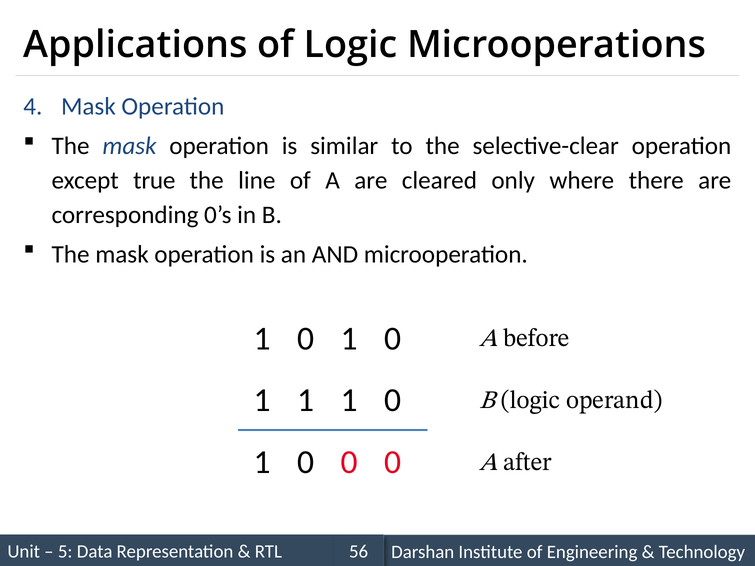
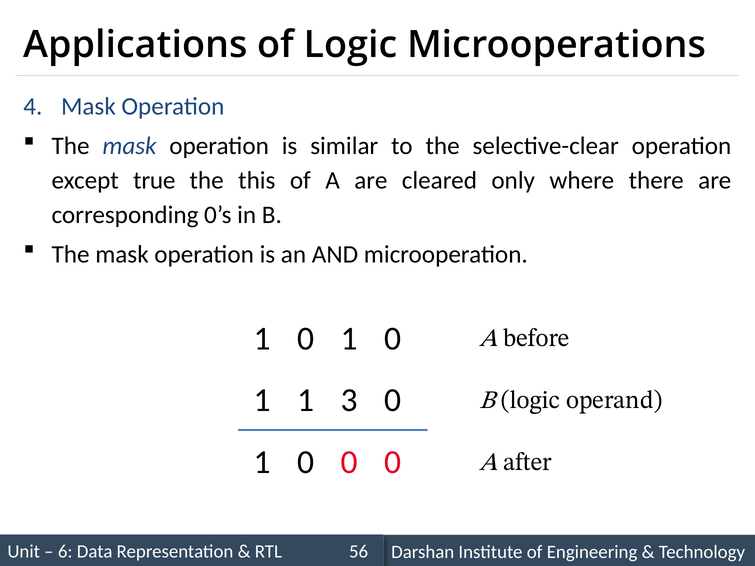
line: line -> this (257, 181)
1 1 1: 1 -> 3 (349, 400)
5: 5 -> 6 (65, 552)
